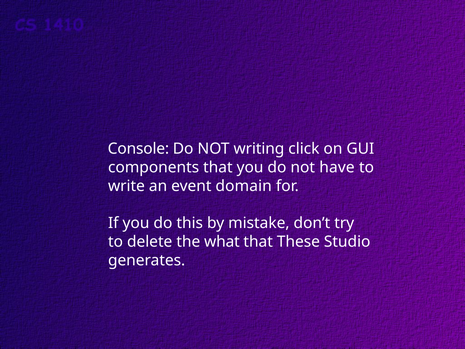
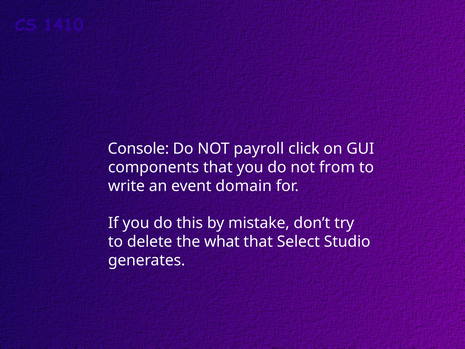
writing: writing -> payroll (259, 149)
have: have -> from (337, 167)
These: These -> Select (298, 242)
